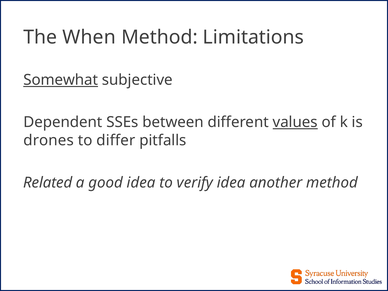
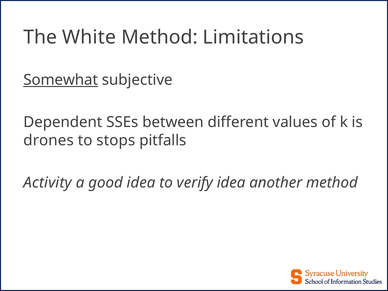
When: When -> White (89, 37)
values underline: present -> none (295, 122)
differ: differ -> stops (116, 140)
Related: Related -> Activity (48, 183)
